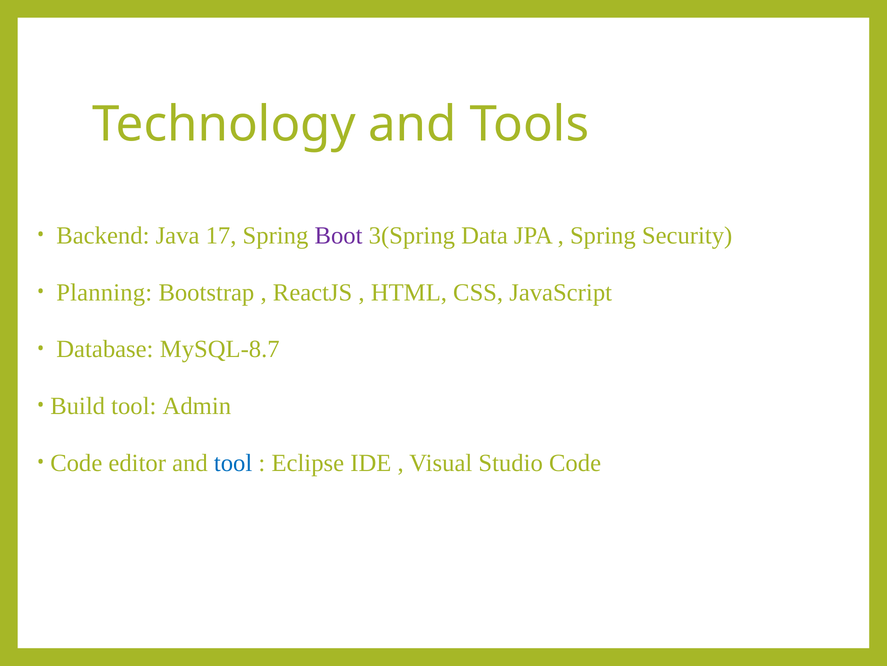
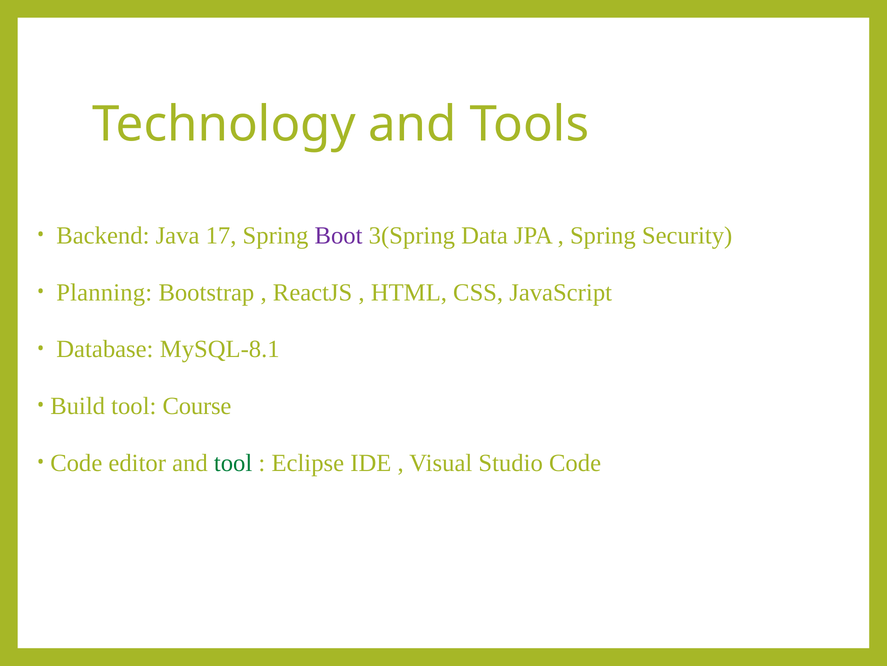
MySQL-8.7: MySQL-8.7 -> MySQL-8.1 (220, 349)
Admin: Admin -> Course (197, 406)
tool colour: blue -> green (233, 462)
